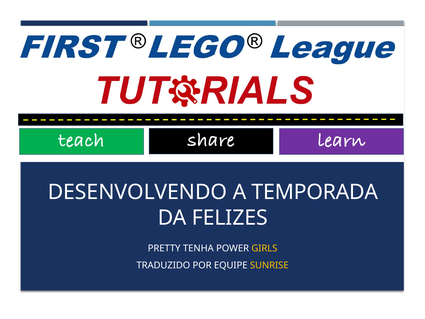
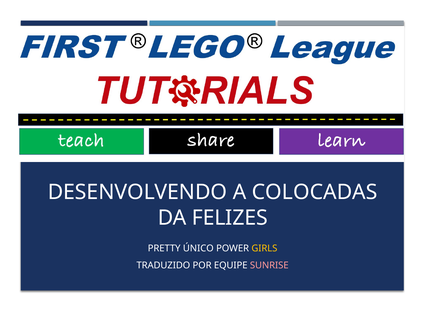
TEMPORADA: TEMPORADA -> COLOCADAS (315, 192)
TENHA: TENHA -> ÚNICO (198, 248)
SUNRISE colour: yellow -> pink (269, 265)
